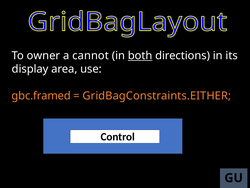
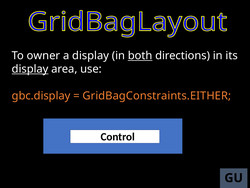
a cannot: cannot -> display (91, 56)
display underline: none -> present (30, 69)
gbc.framed: gbc.framed -> gbc.display (41, 96)
